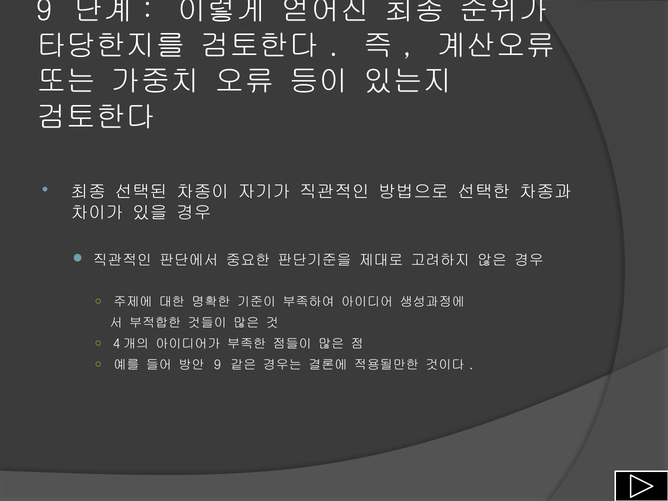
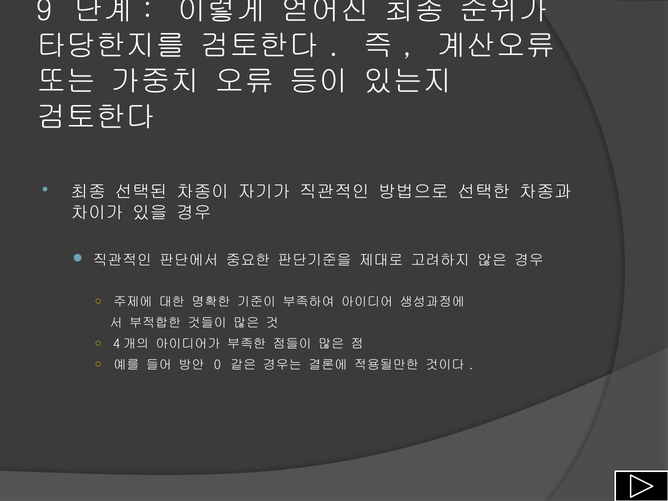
9: 9 -> 0 (217, 365)
